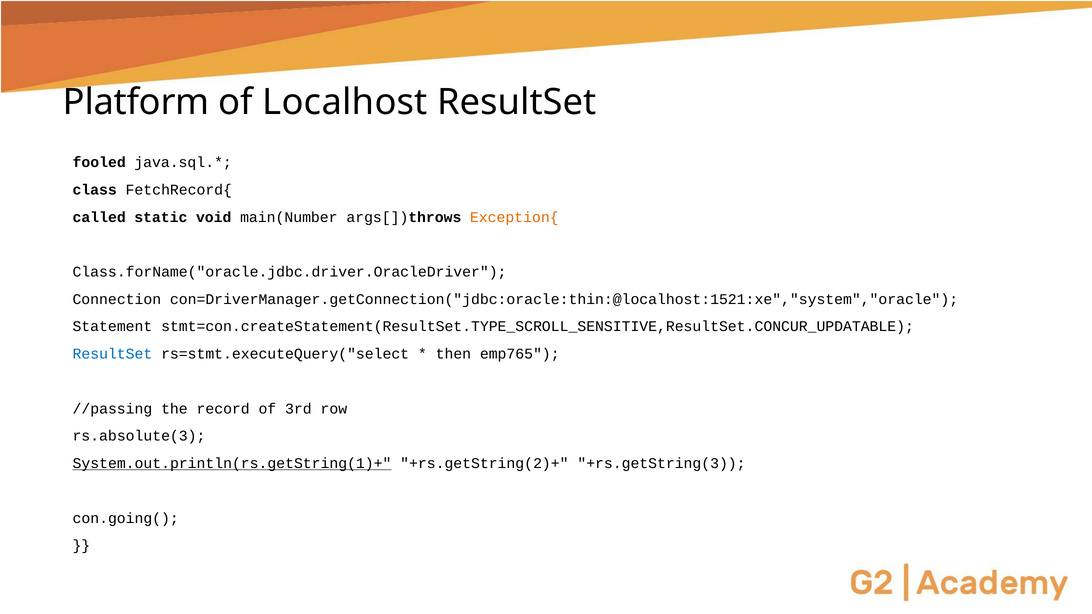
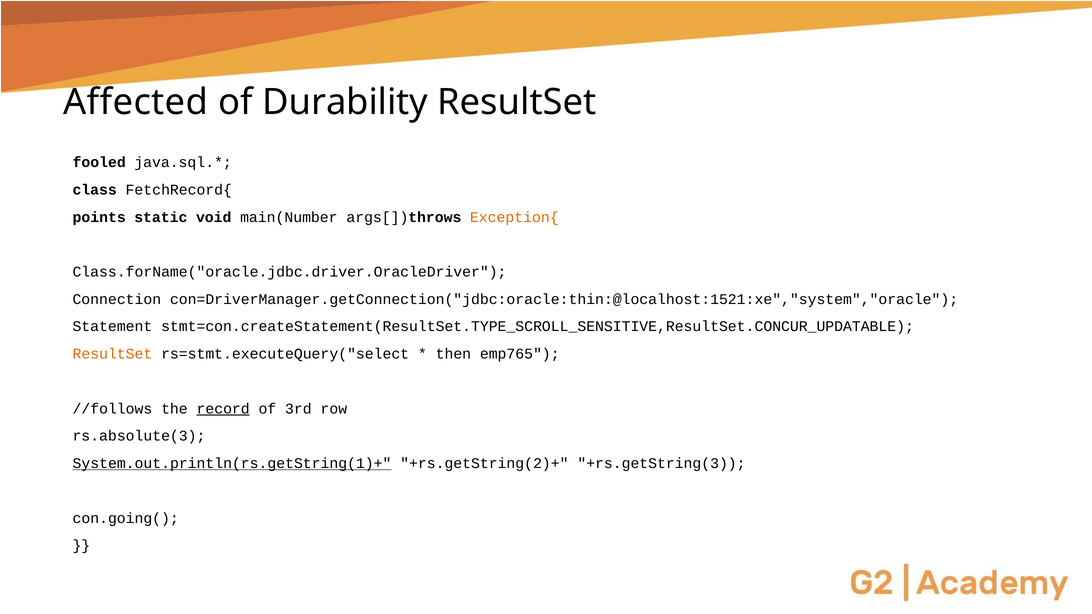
Platform: Platform -> Affected (136, 102)
Localhost: Localhost -> Durability (345, 102)
called: called -> points (99, 217)
ResultSet colour: blue -> orange (112, 354)
//passing: //passing -> //follows (112, 409)
record underline: none -> present (223, 409)
